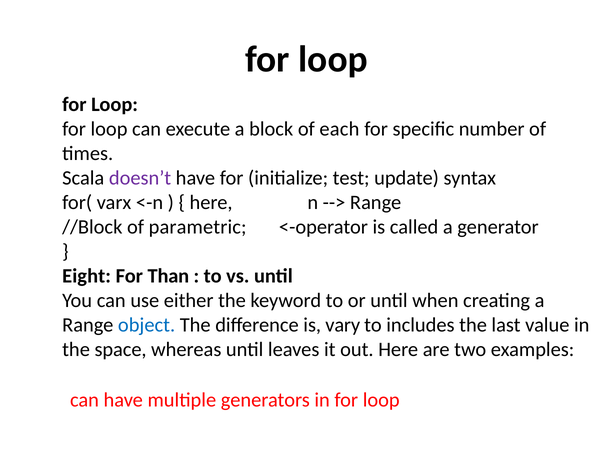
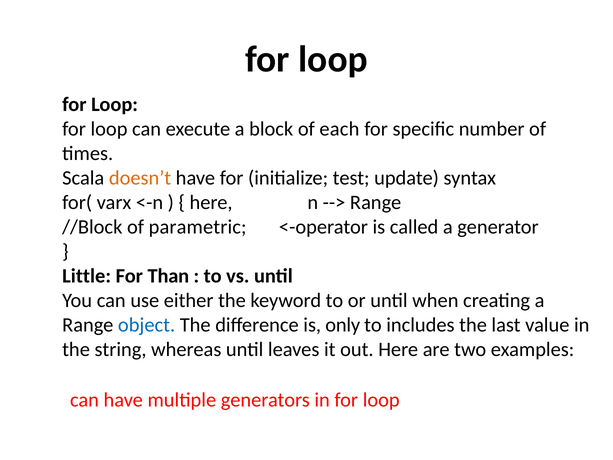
doesn’t colour: purple -> orange (140, 178)
Eight: Eight -> Little (87, 276)
vary: vary -> only (343, 325)
space: space -> string (121, 349)
